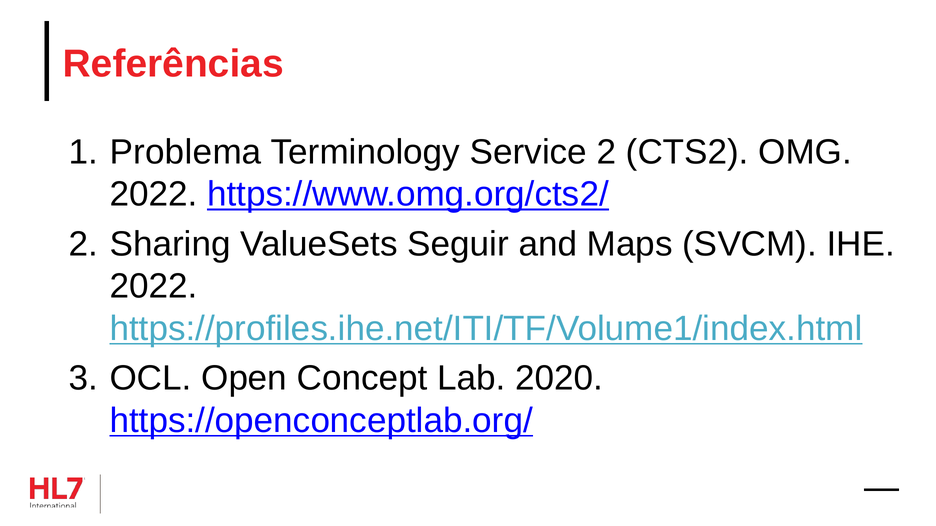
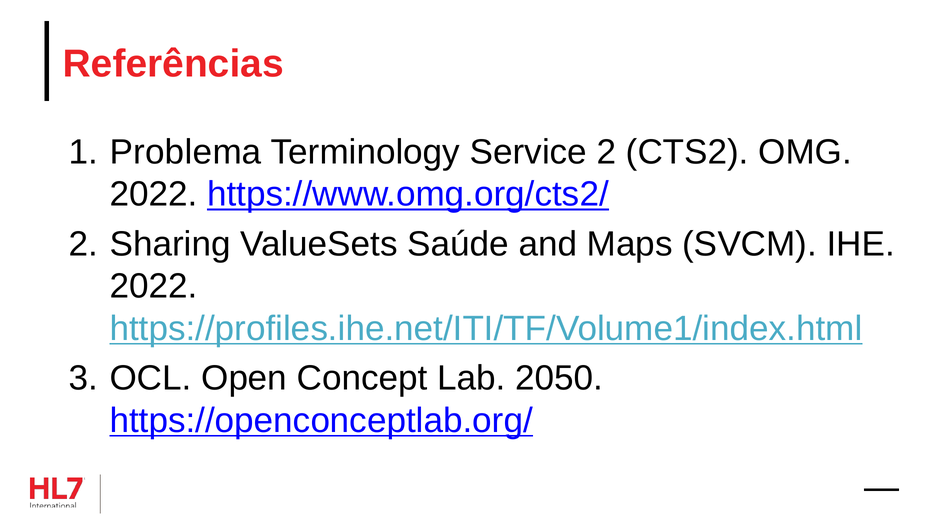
Seguir: Seguir -> Saúde (458, 244)
2020: 2020 -> 2050 (559, 379)
